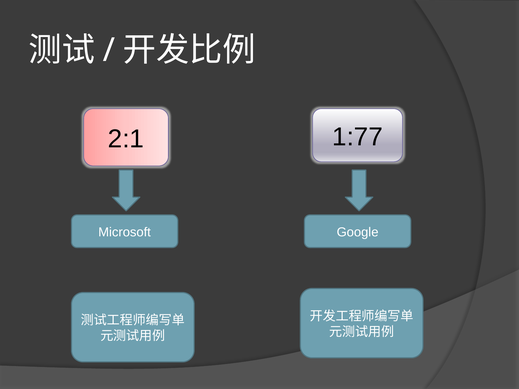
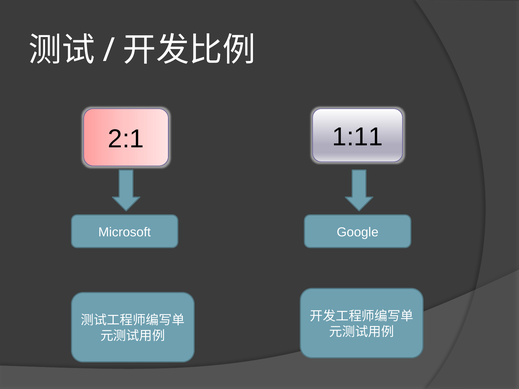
1:77: 1:77 -> 1:11 (358, 137)
